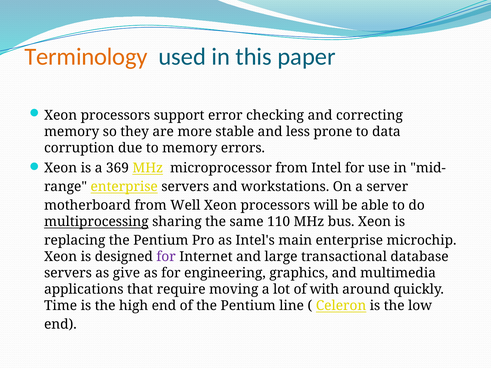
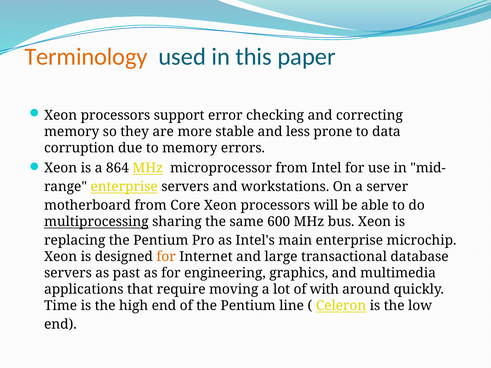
369: 369 -> 864 (117, 168)
Well: Well -> Core (185, 205)
110: 110 -> 600 (279, 222)
for colour: purple -> orange (166, 257)
give: give -> past (126, 273)
